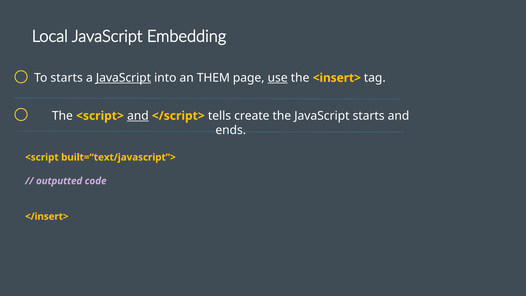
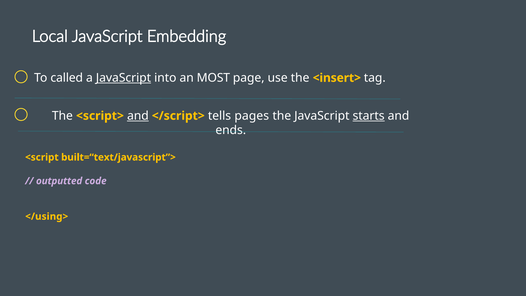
To starts: starts -> called (67, 78)
THEM: THEM -> MOST (213, 78)
use underline: present -> none (278, 78)
create: create -> pages (252, 116)
starts underline: none -> present (369, 116)
</insert>: </insert> -> </using> (47, 216)
